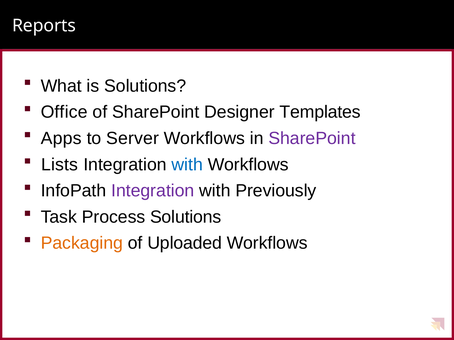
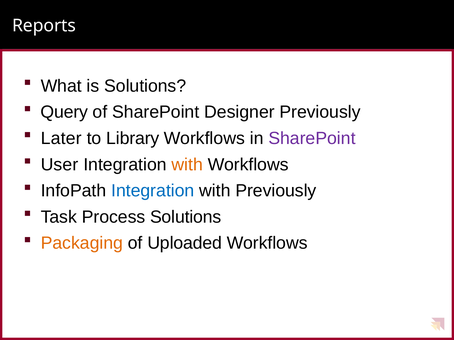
Office: Office -> Query (64, 112)
Designer Templates: Templates -> Previously (320, 112)
Apps: Apps -> Later (61, 139)
Server: Server -> Library (133, 139)
Lists: Lists -> User (60, 165)
with colour: blue -> orange (187, 165)
Integration colour: purple -> blue (153, 191)
